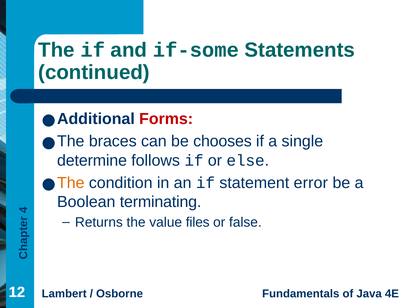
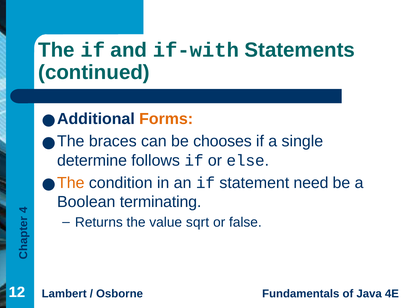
if-some: if-some -> if-with (196, 50)
Forms colour: red -> orange (166, 119)
error: error -> need (311, 182)
files: files -> sqrt (198, 222)
